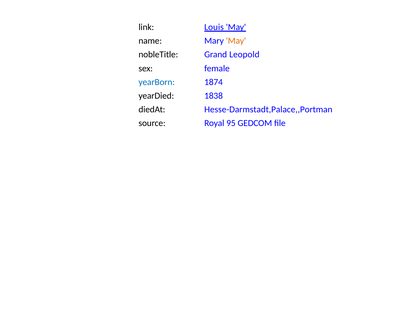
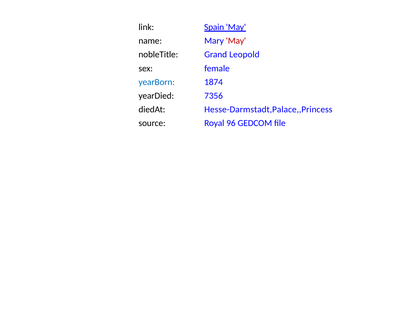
Louis: Louis -> Spain (214, 27)
May colour: orange -> red (236, 41)
1838: 1838 -> 7356 (214, 96)
Hesse-Darmstadt,Palace,,Portman: Hesse-Darmstadt,Palace,,Portman -> Hesse-Darmstadt,Palace,,Princess (268, 110)
95: 95 -> 96 (231, 123)
